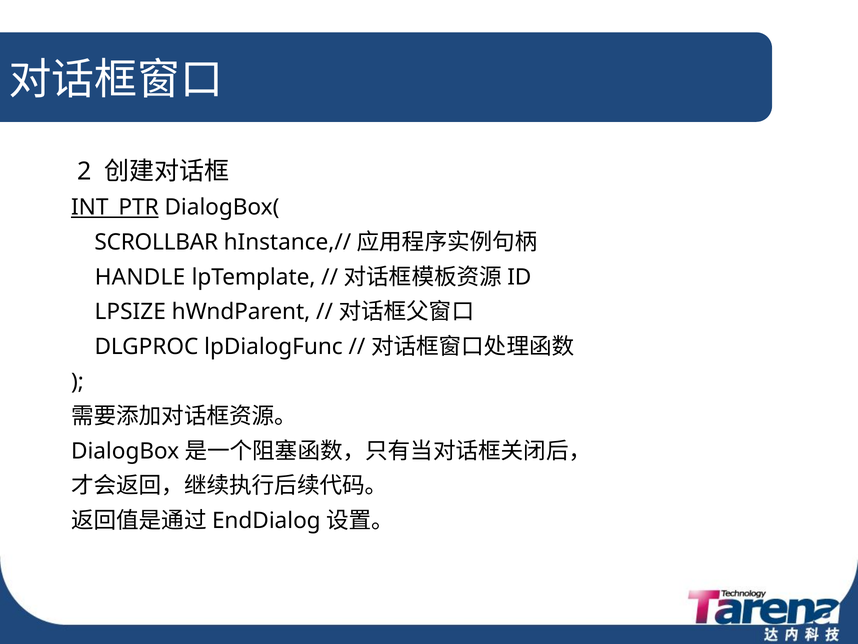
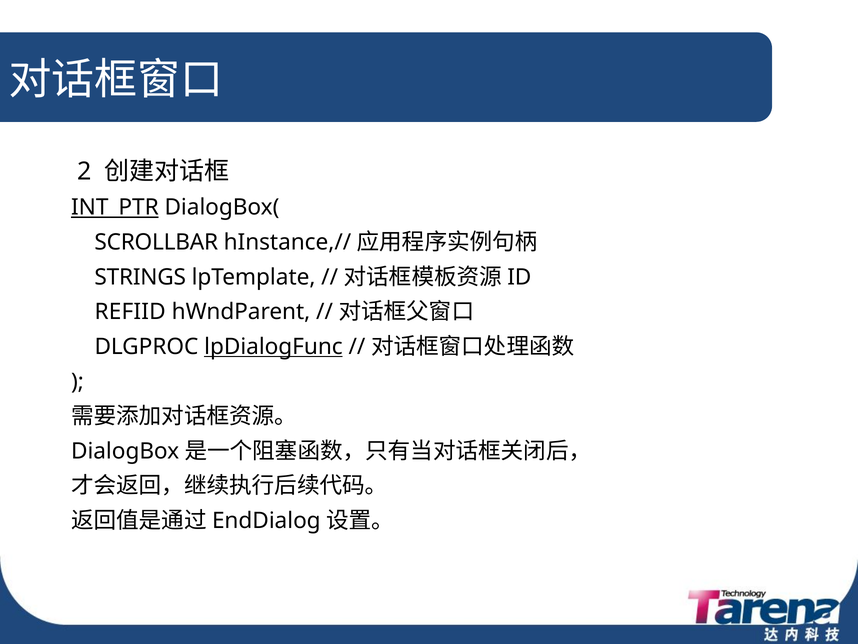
HANDLE: HANDLE -> STRINGS (140, 277)
LPSIZE: LPSIZE -> REFIID (130, 312)
lpDialogFunc underline: none -> present (273, 346)
